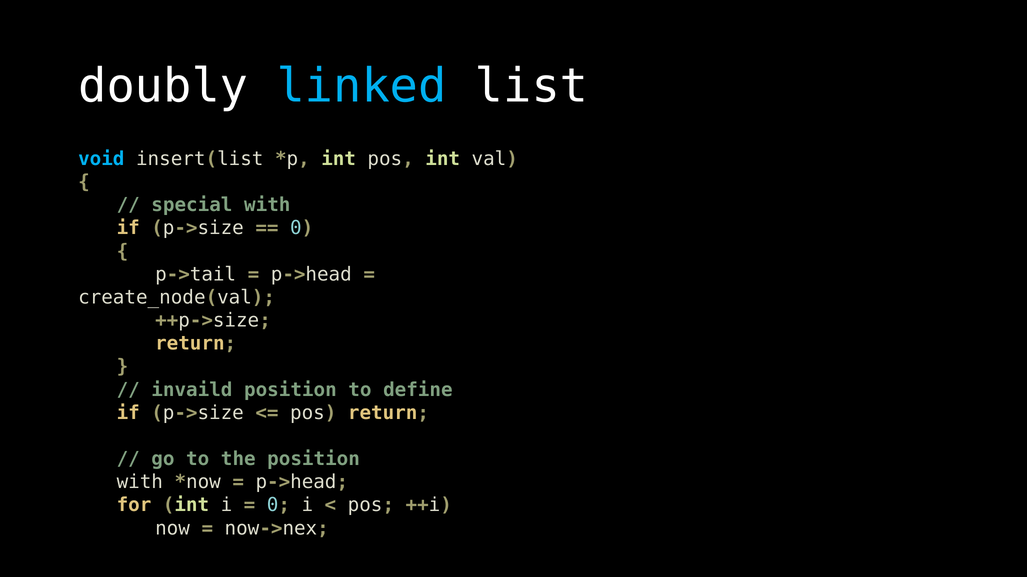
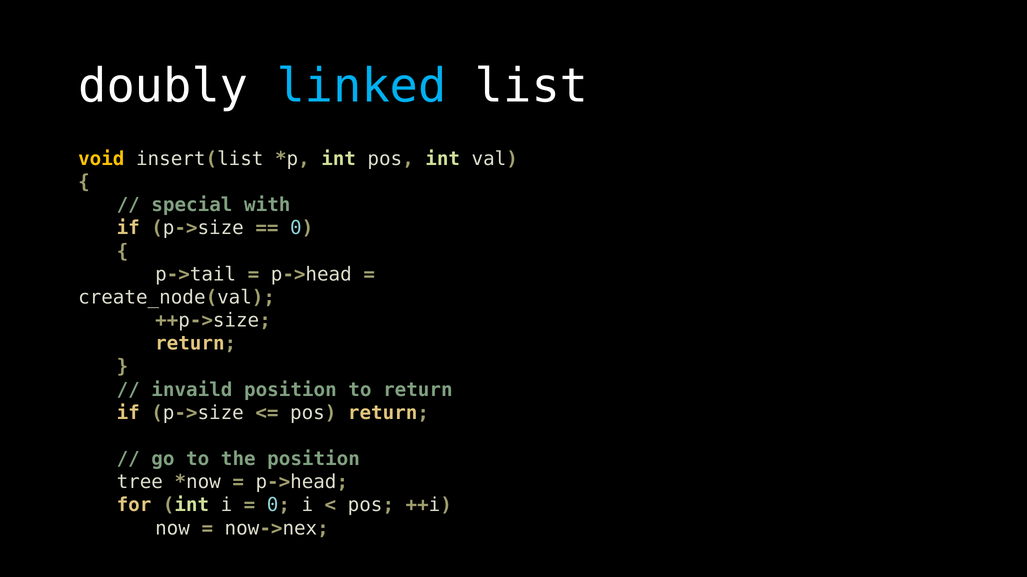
void colour: light blue -> yellow (101, 159)
to define: define -> return (418, 390)
with: with -> tree (140, 483)
